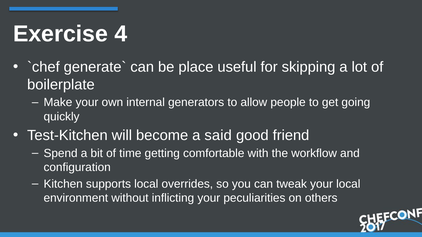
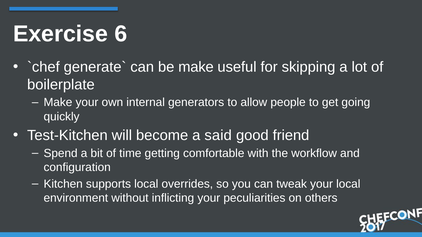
4: 4 -> 6 (121, 34)
be place: place -> make (196, 67)
